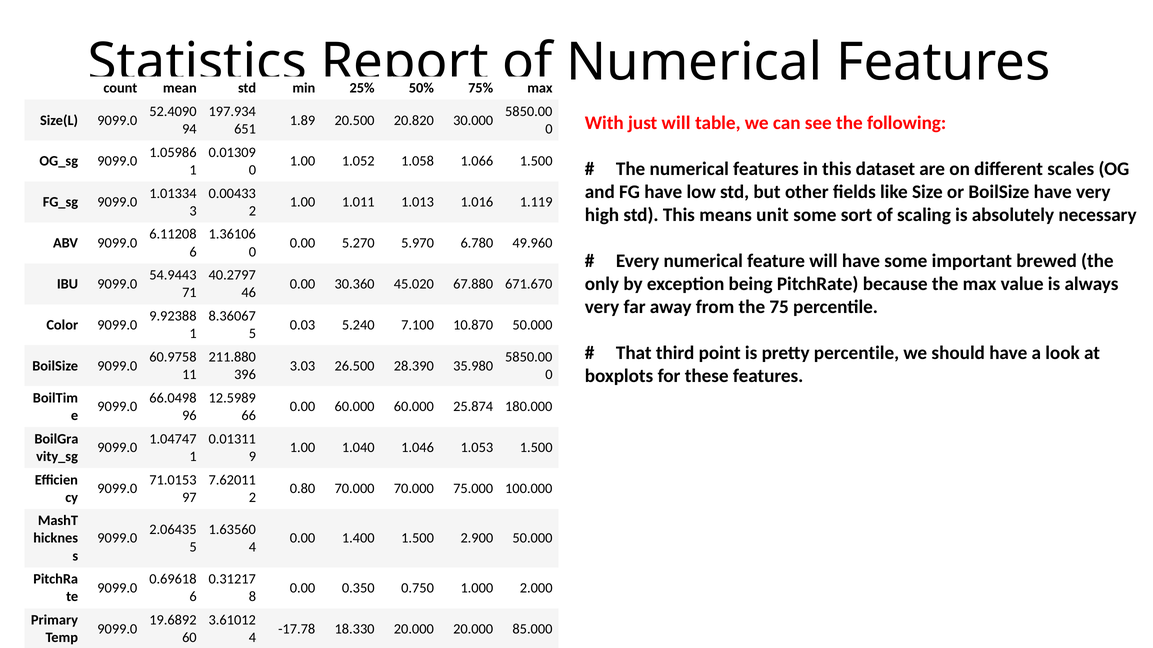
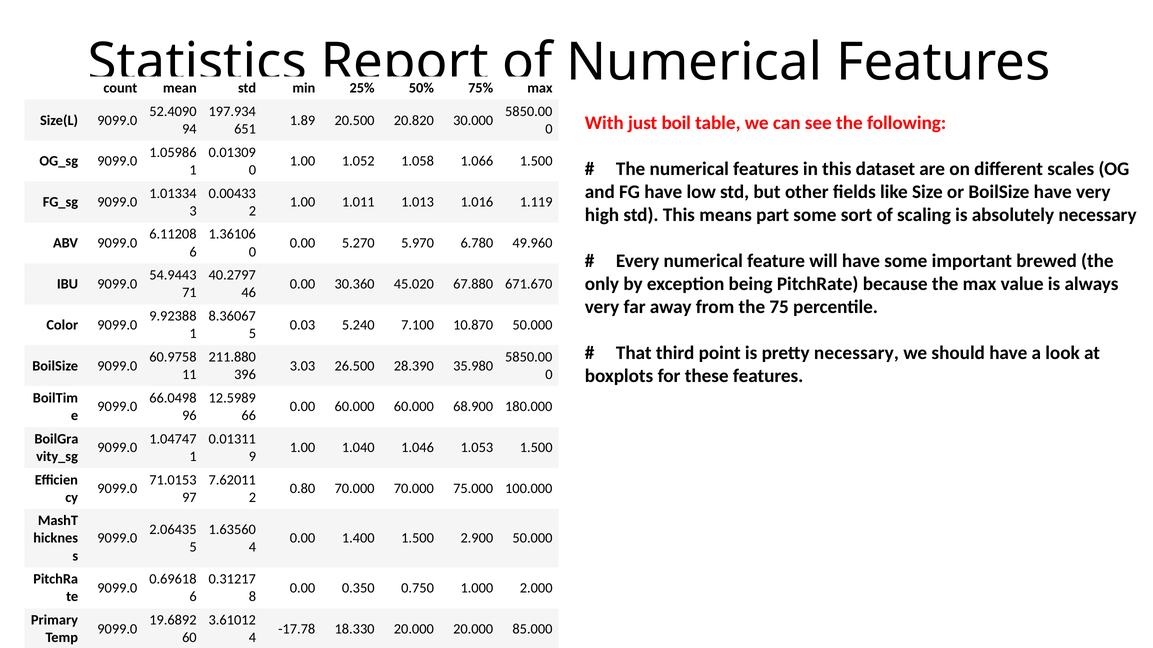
just will: will -> boil (676, 123)
unit: unit -> part (773, 215)
pretty percentile: percentile -> necessary (856, 353)
25.874: 25.874 -> 68.900 (473, 407)
